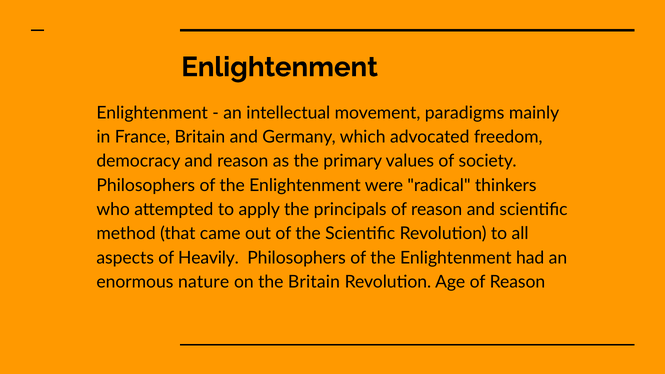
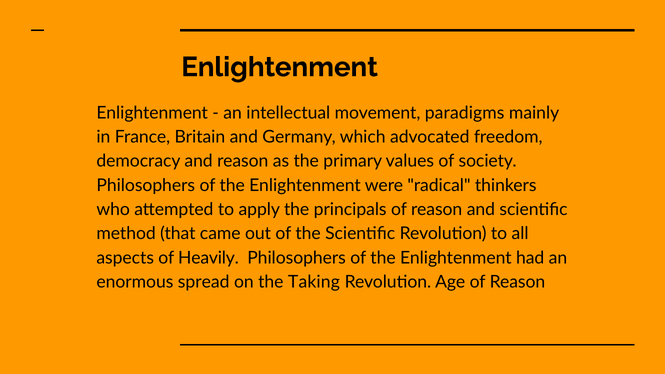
nature: nature -> spread (204, 282)
the Britain: Britain -> Taking (314, 282)
